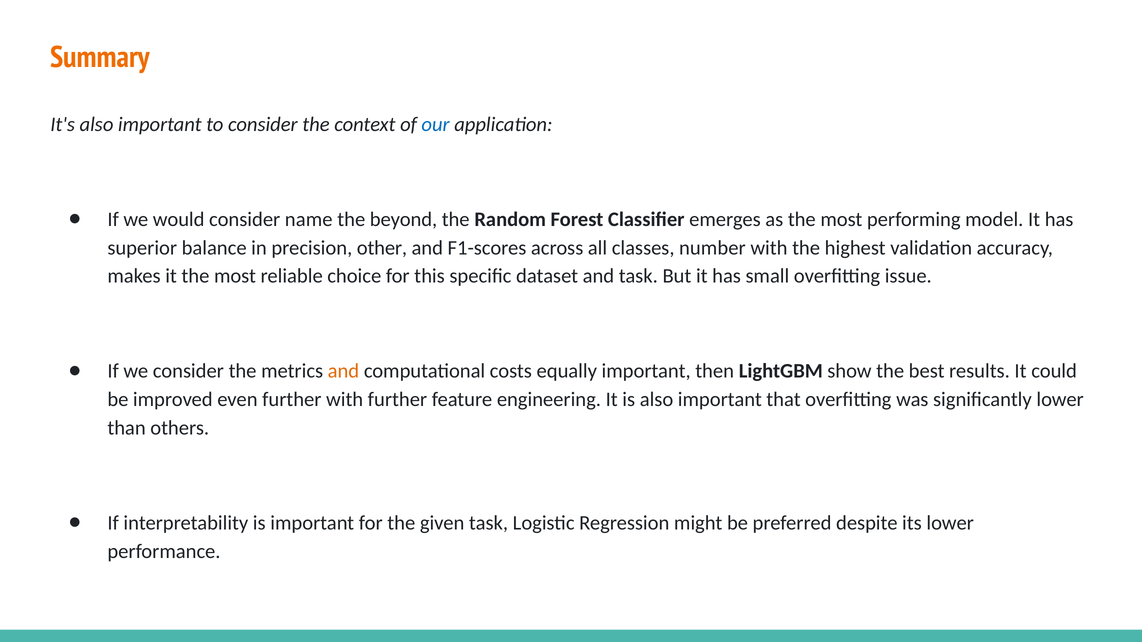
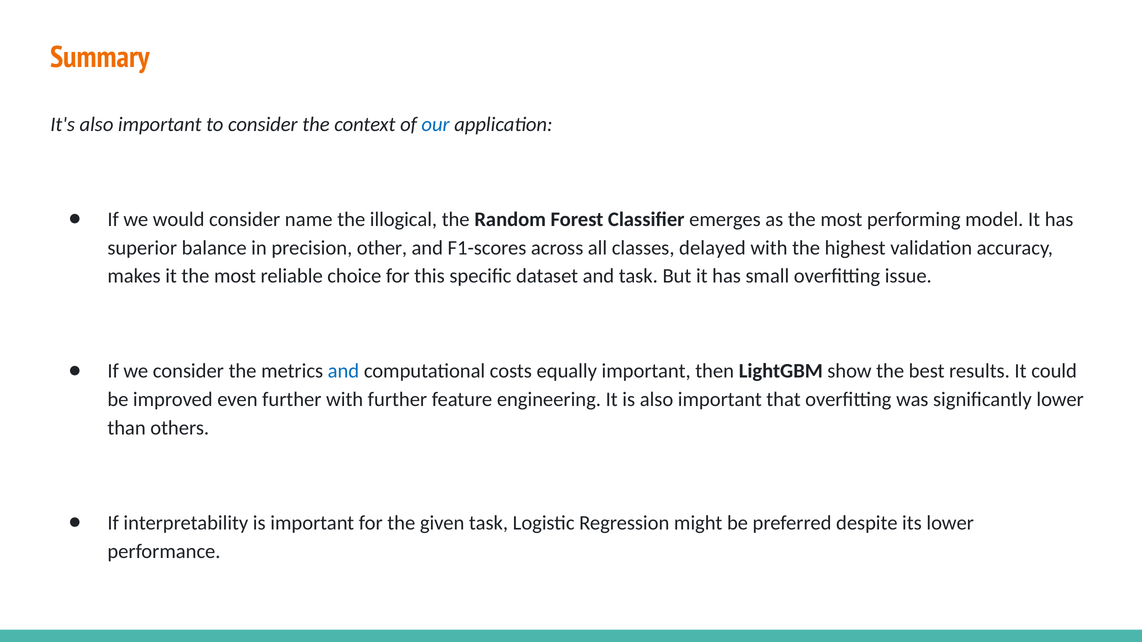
beyond: beyond -> illogical (403, 219)
number: number -> delayed (712, 248)
and colour: orange -> blue (343, 371)
